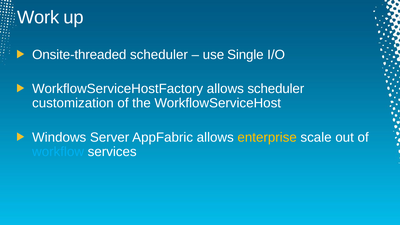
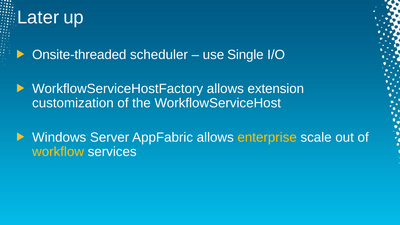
Work: Work -> Later (38, 17)
allows scheduler: scheduler -> extension (276, 89)
workflow colour: light blue -> yellow (58, 152)
